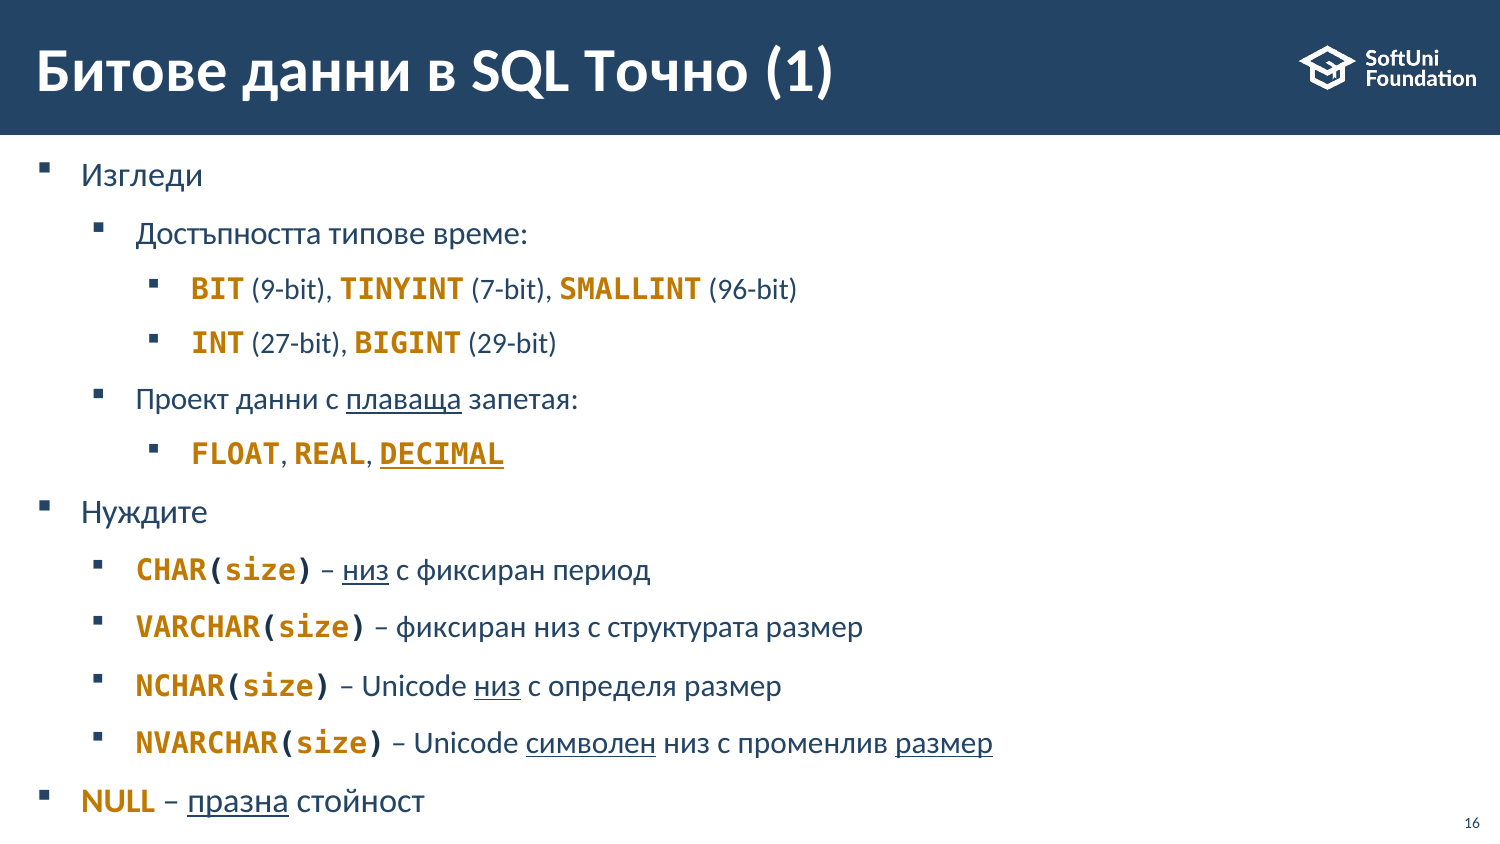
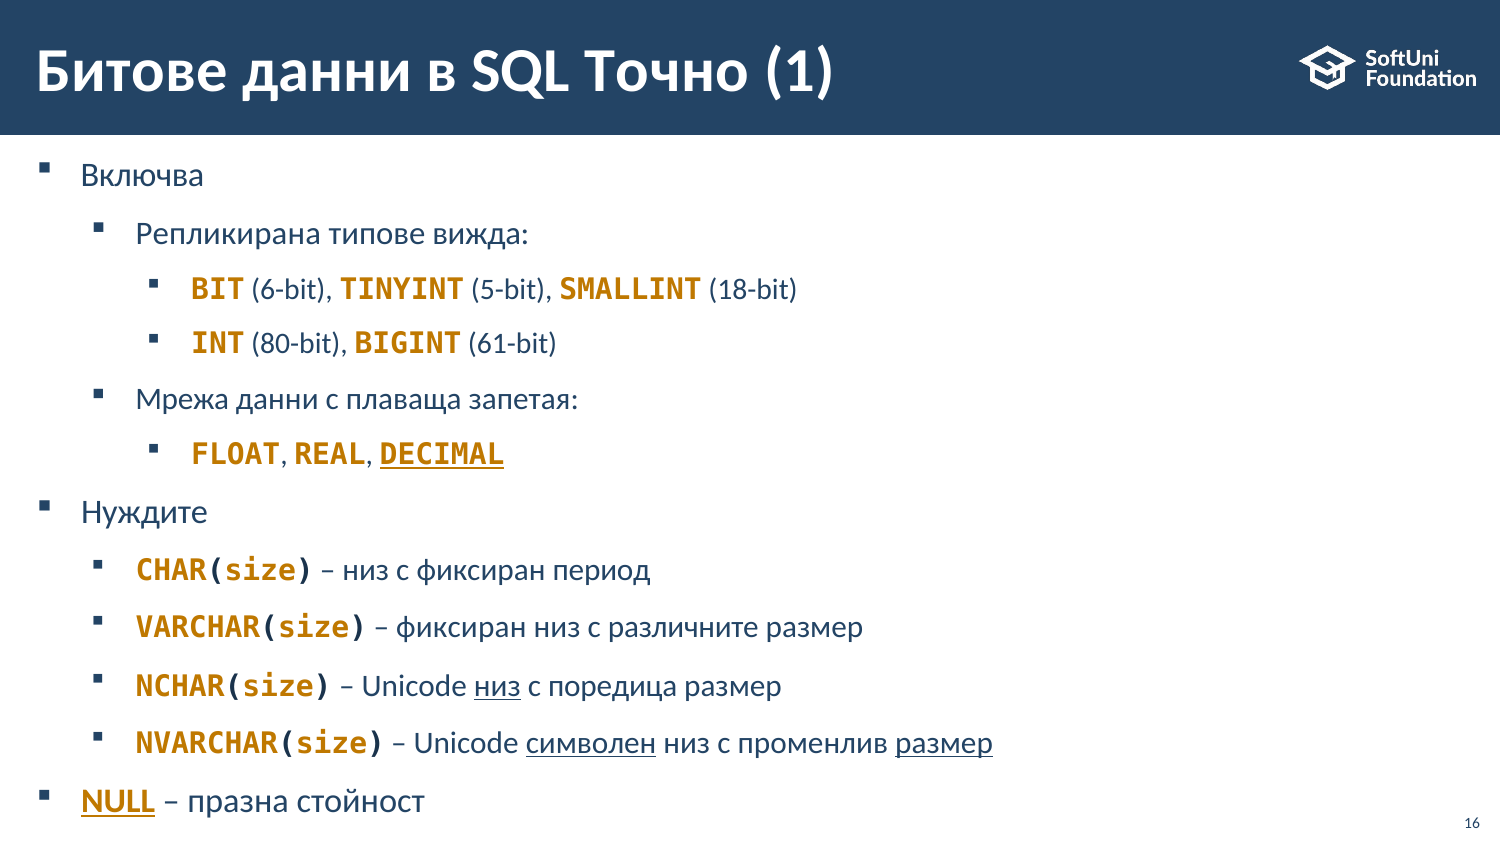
Изгледи: Изгледи -> Включва (143, 175)
Достъпността: Достъпността -> Репликирана (228, 234)
време: време -> вижда (481, 234)
9-bit: 9-bit -> 6-bit (292, 290)
7-bit: 7-bit -> 5-bit (512, 290)
96-bit: 96-bit -> 18-bit (753, 290)
27-bit: 27-bit -> 80-bit (300, 344)
29-bit: 29-bit -> 61-bit (513, 344)
Проект: Проект -> Мрежа (182, 400)
плаваща underline: present -> none (404, 400)
низ underline: present -> none (366, 570)
структурата: структурата -> различните (683, 626)
определя: определя -> поредица (613, 686)
NULL underline: none -> present (118, 801)
празна underline: present -> none (238, 801)
